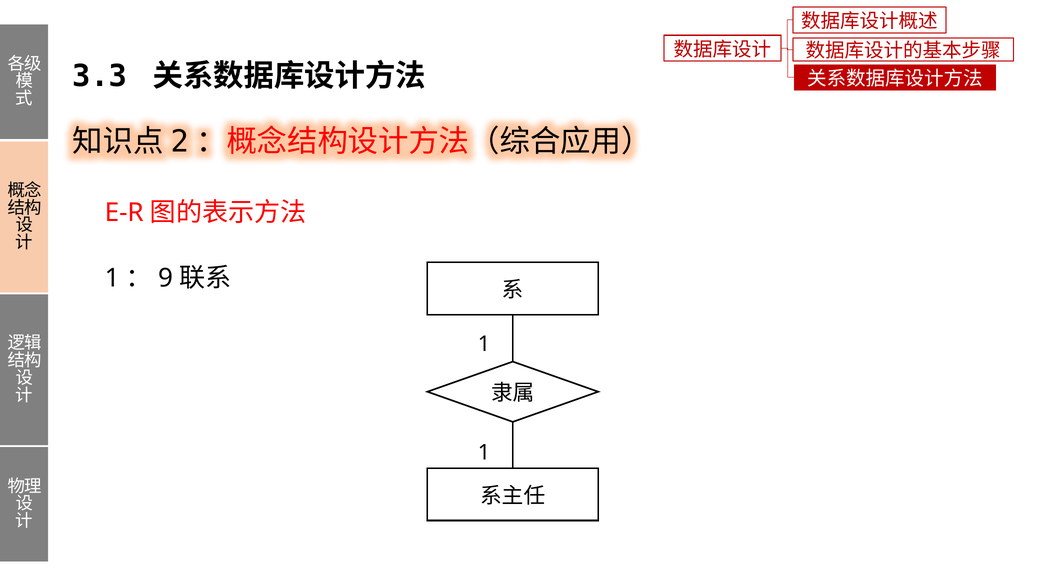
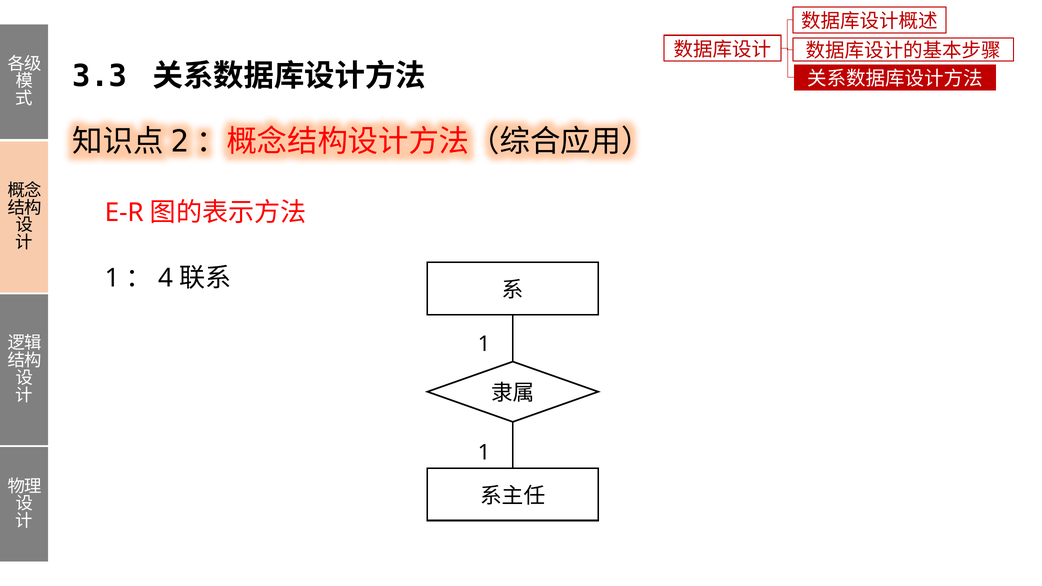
9: 9 -> 4 (166, 278)
